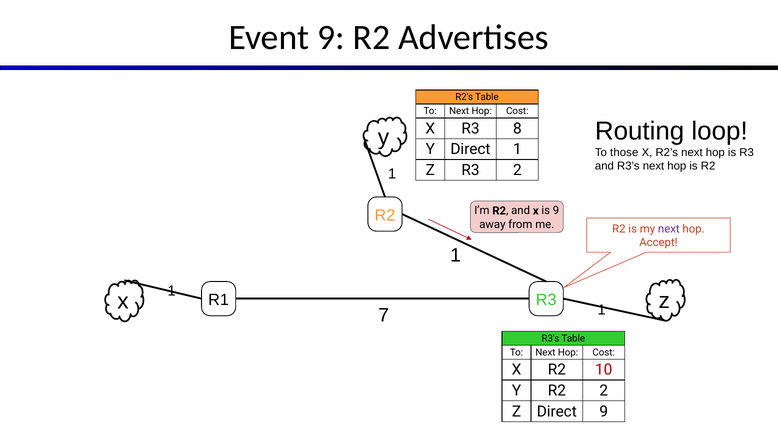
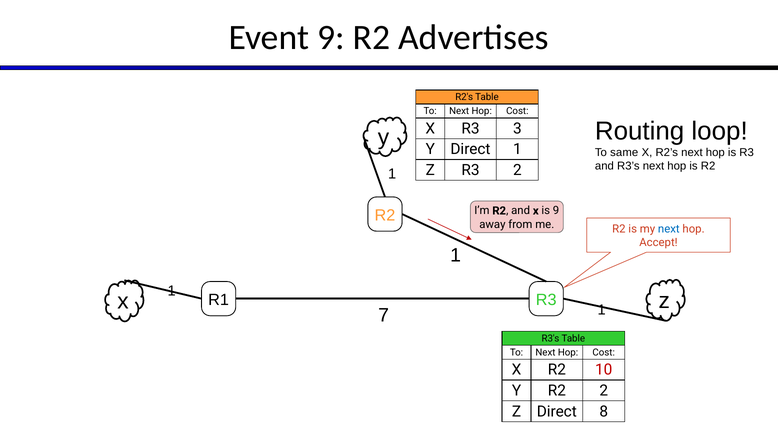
8: 8 -> 3 (517, 128)
those: those -> same (624, 152)
next colour: purple -> blue (669, 229)
Direct 9: 9 -> 8 (604, 411)
